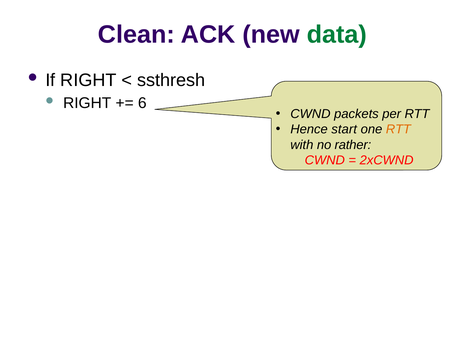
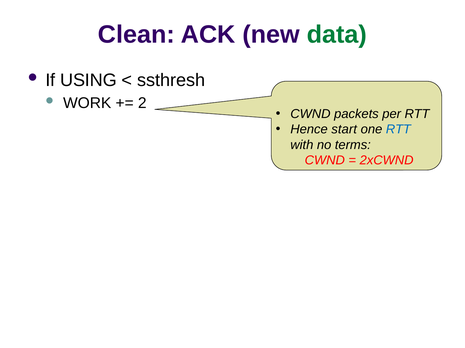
If RIGHT: RIGHT -> USING (88, 80)
RIGHT: RIGHT -> WORK (87, 103)
6: 6 -> 2 (142, 103)
RTT colour: orange -> blue (398, 130)
rather: rather -> terms (353, 145)
